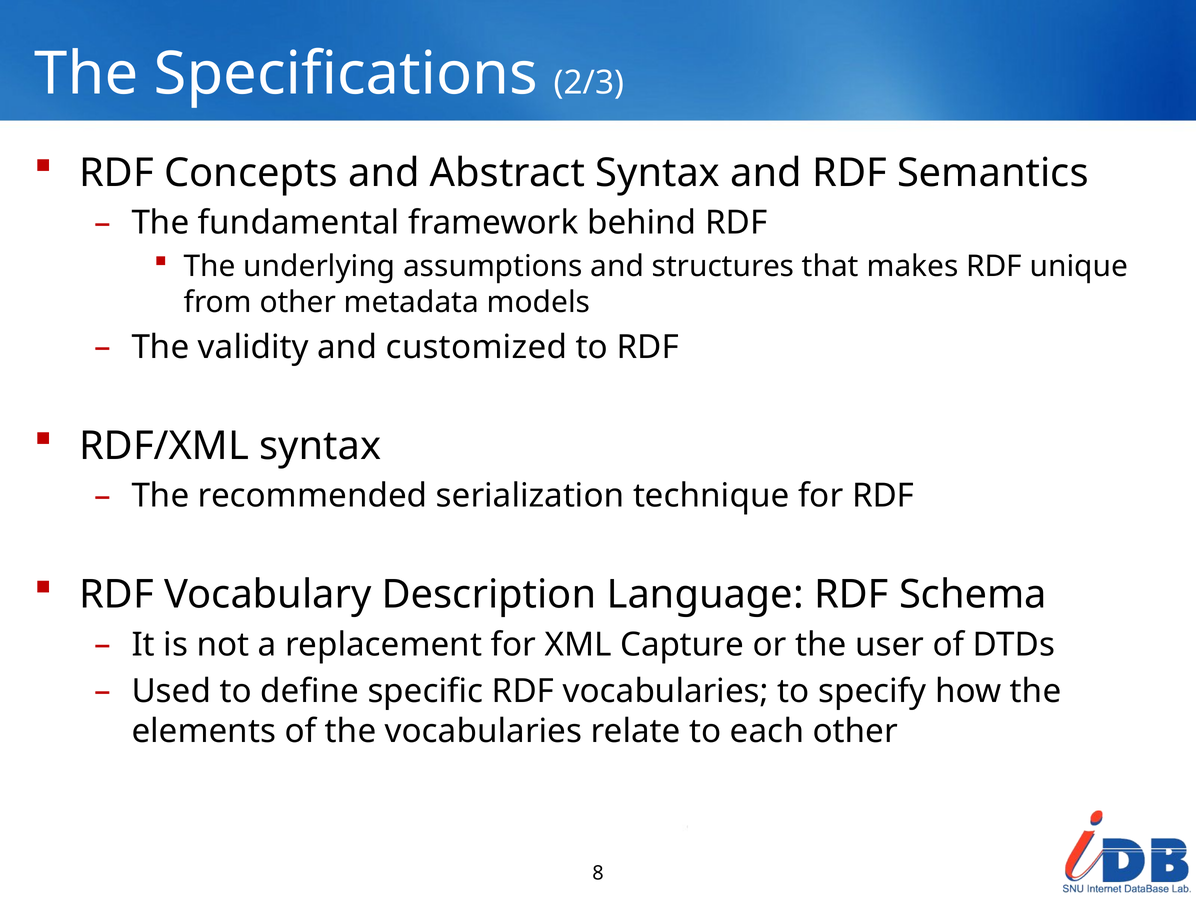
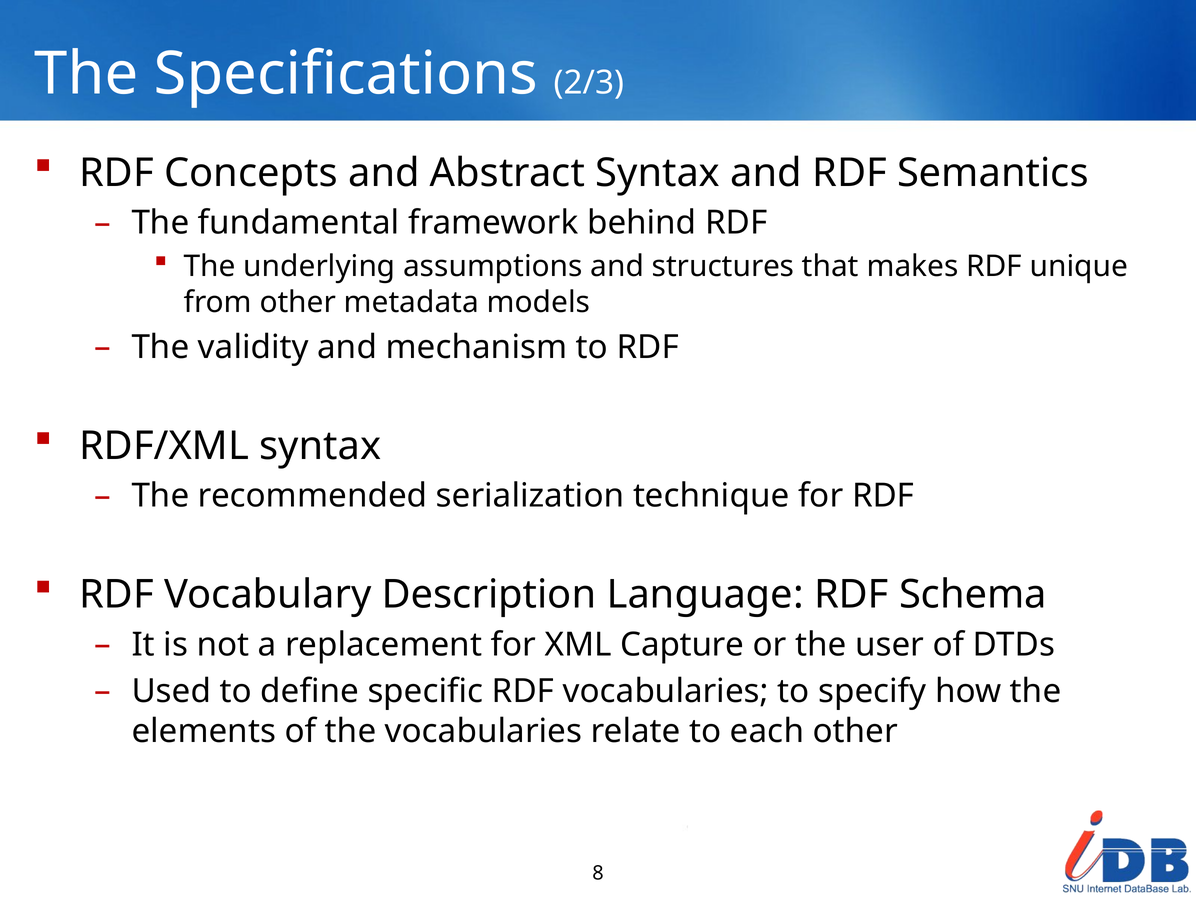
customized: customized -> mechanism (476, 347)
